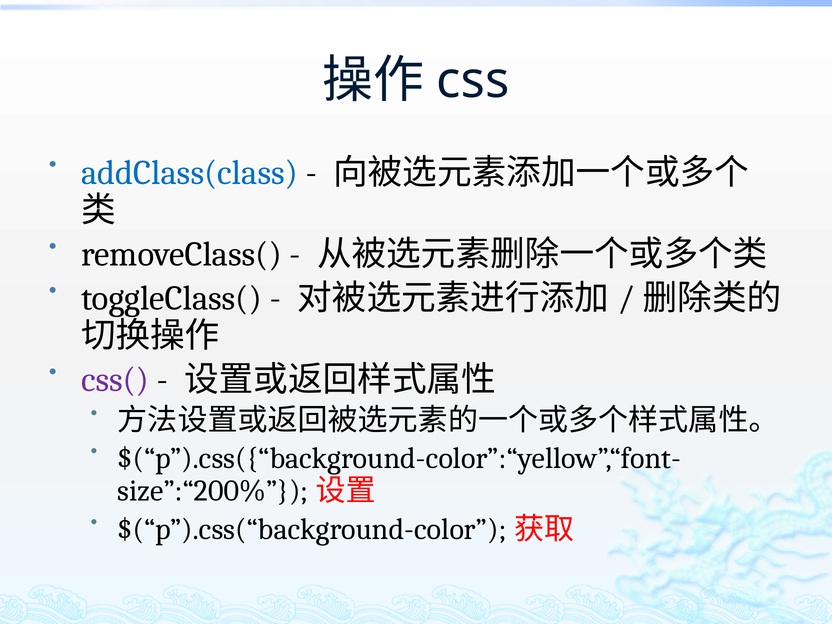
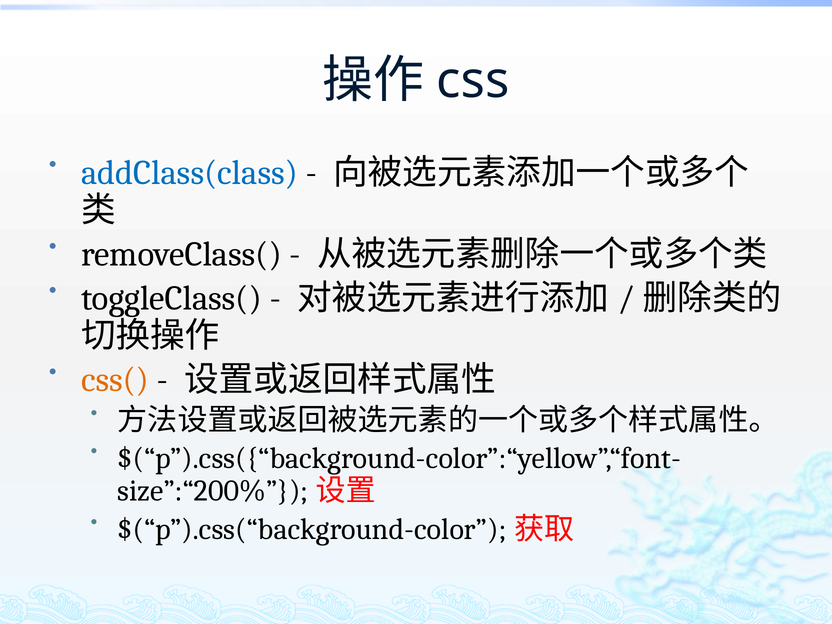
css( colour: purple -> orange (115, 380)
